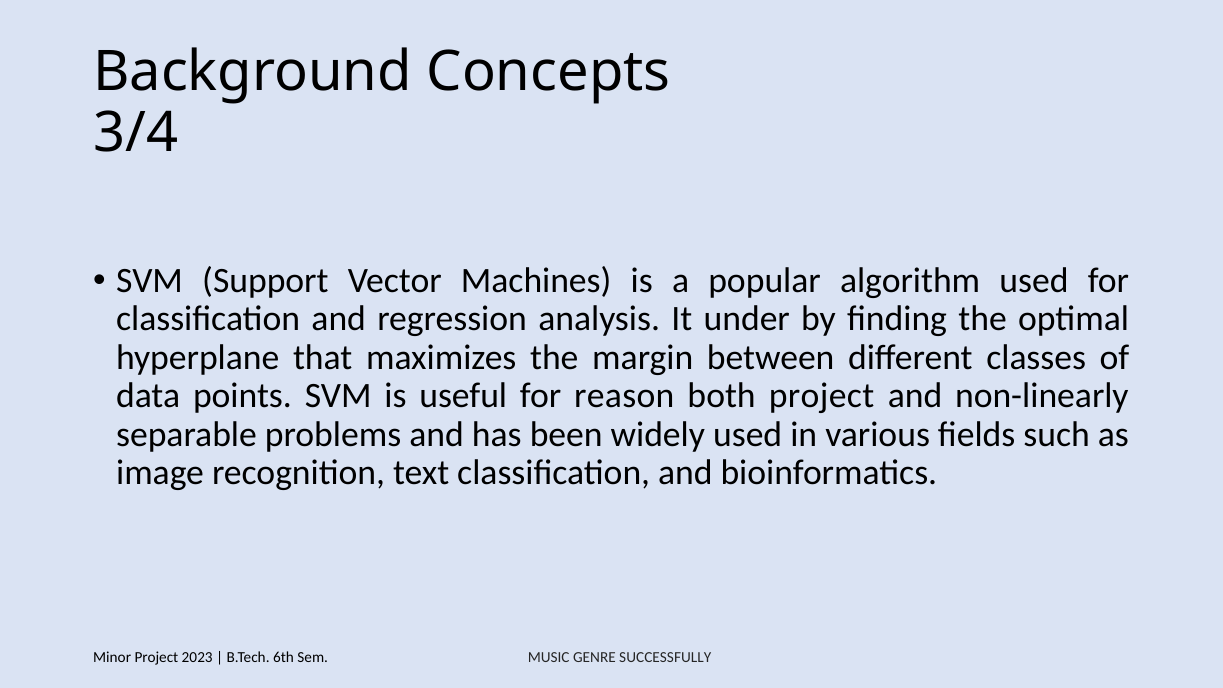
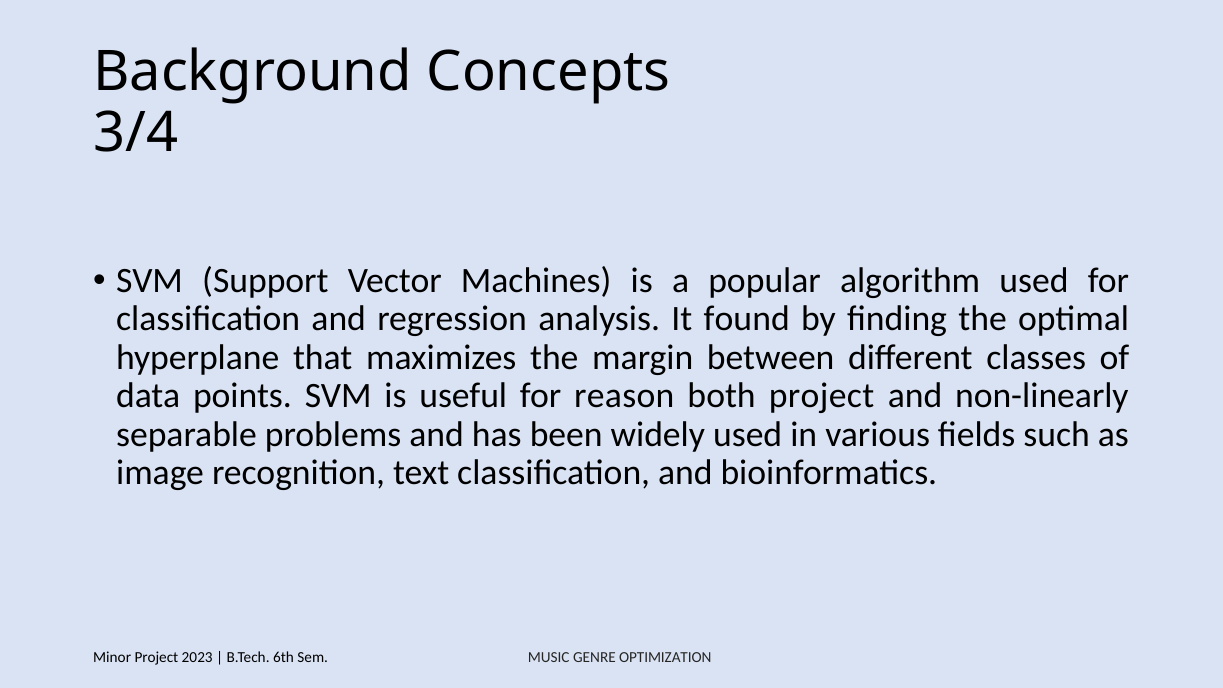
under: under -> found (747, 319)
SUCCESSFULLY: SUCCESSFULLY -> OPTIMIZATION (665, 657)
